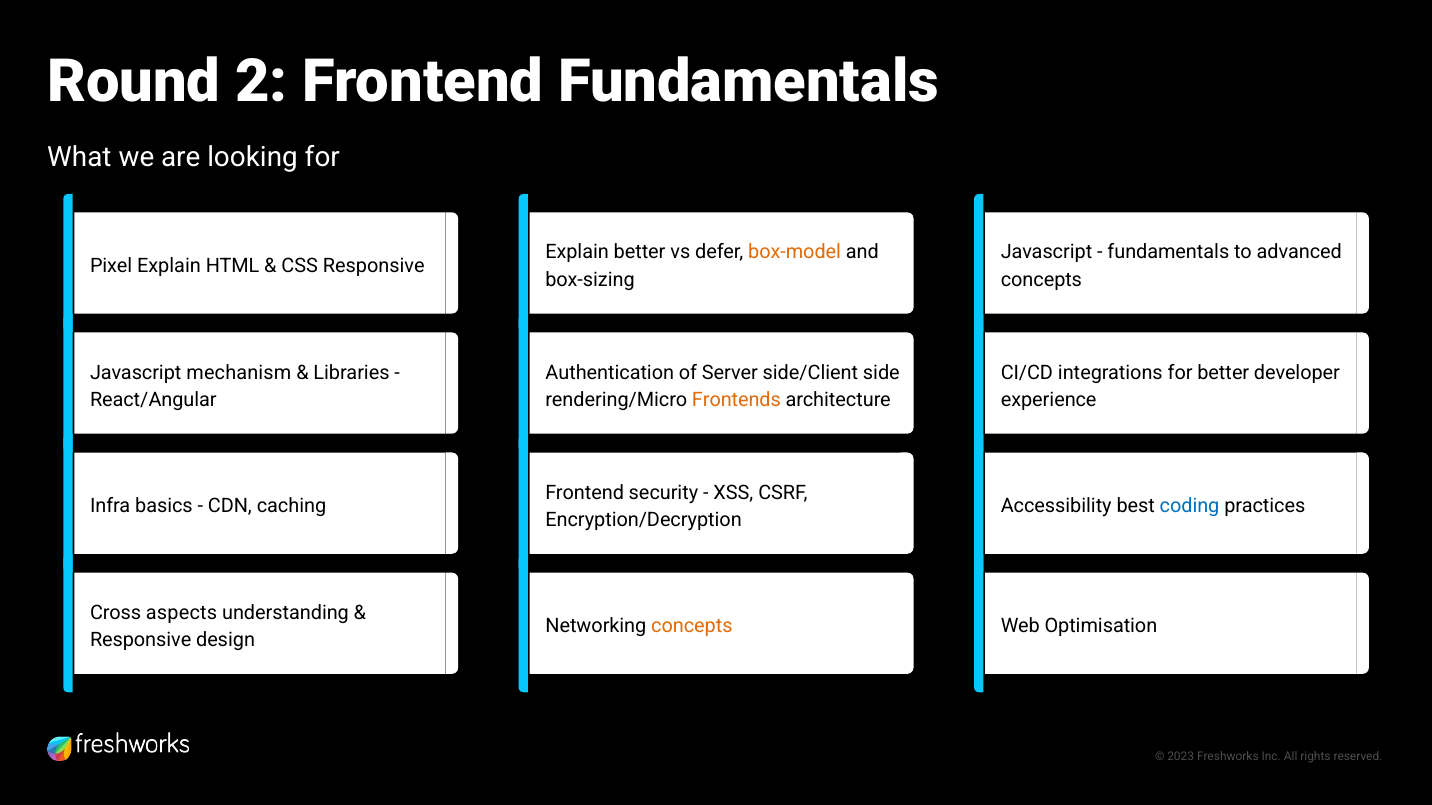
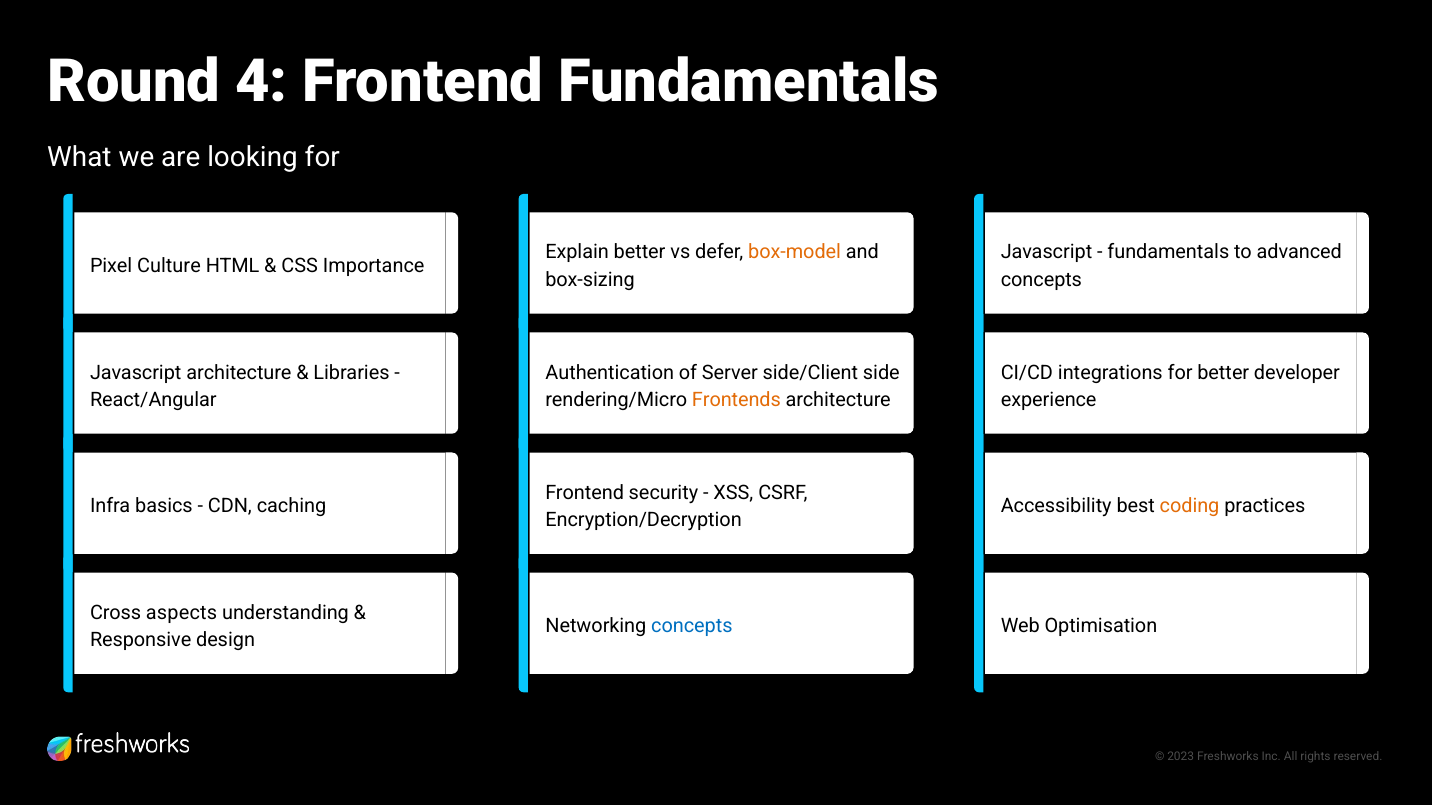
2: 2 -> 4 (261, 82)
Pixel Explain: Explain -> Culture (169, 266)
CSS Responsive: Responsive -> Importance (374, 266)
Javascript mechanism: mechanism -> architecture (239, 373)
coding colour: blue -> orange (1190, 507)
concepts colour: orange -> blue (692, 627)
